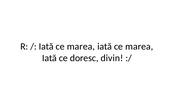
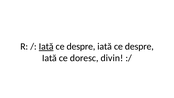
Iată underline: none -> present (46, 46)
marea: marea -> despre (81, 46)
marea: marea -> despre (139, 46)
